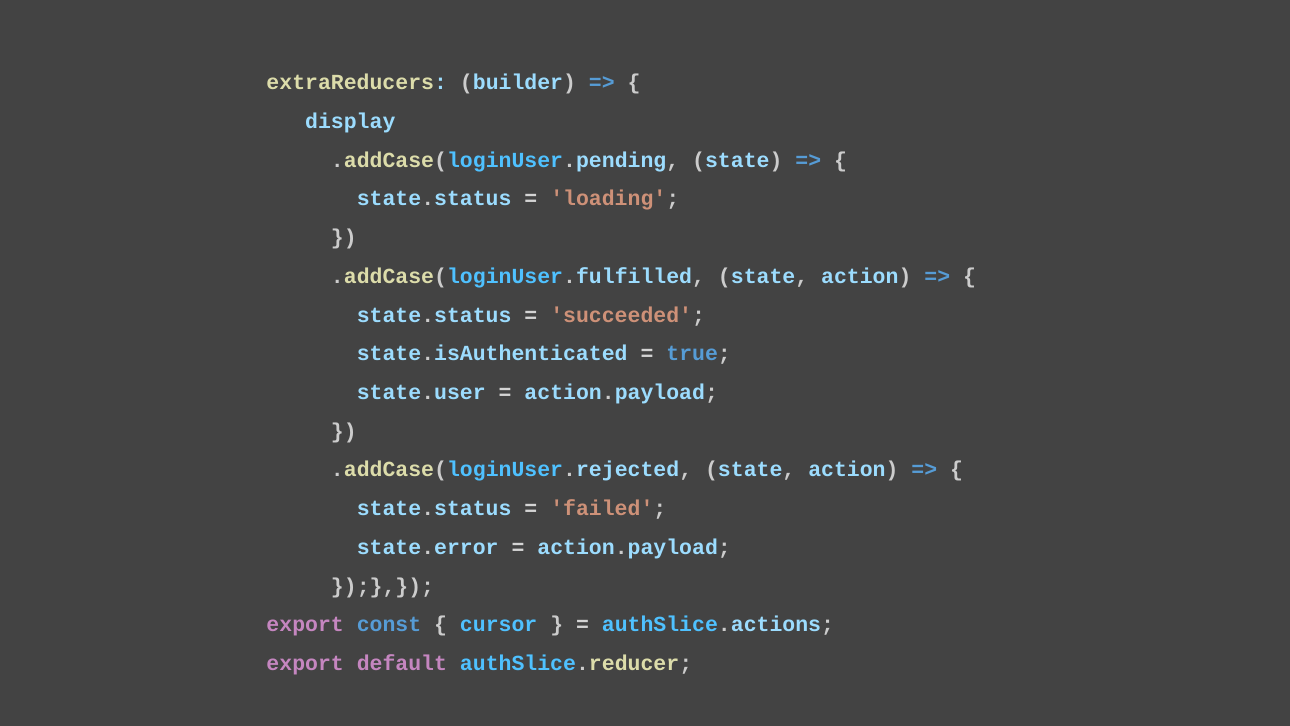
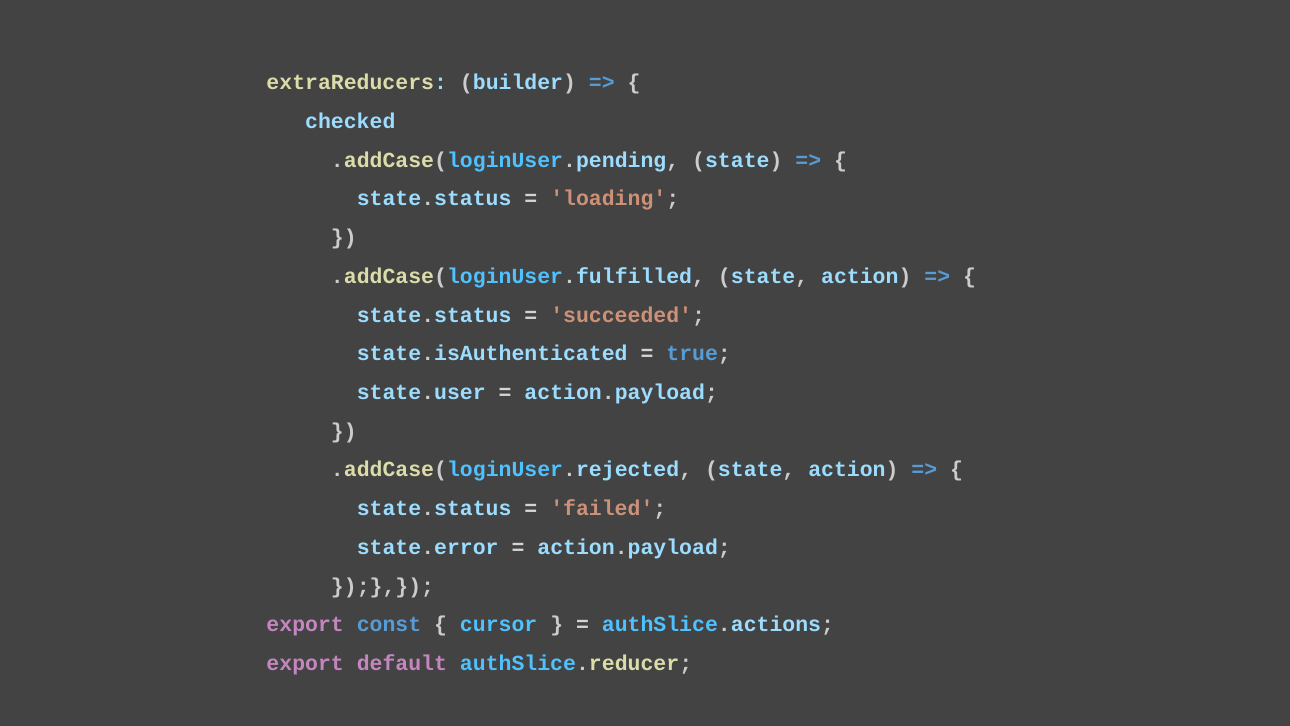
display: display -> checked (350, 121)
